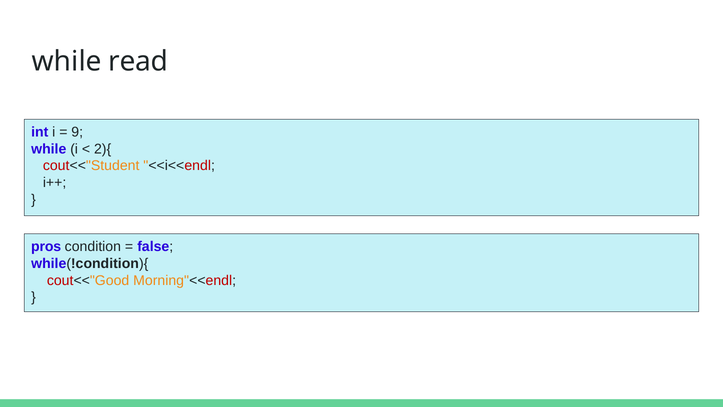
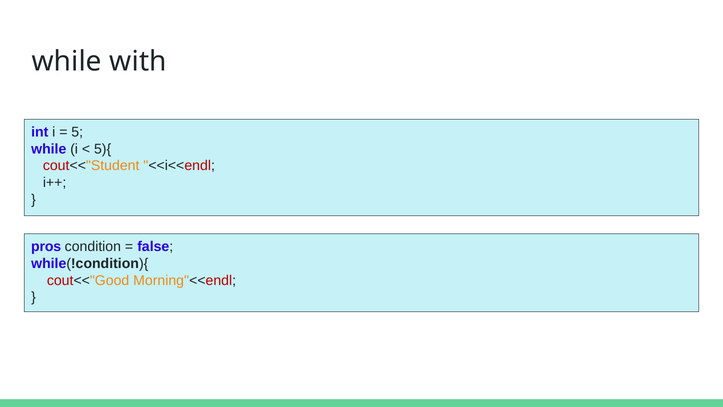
read: read -> with (138, 61)
9: 9 -> 5 (77, 132)
2){: 2){ -> 5){ (103, 149)
